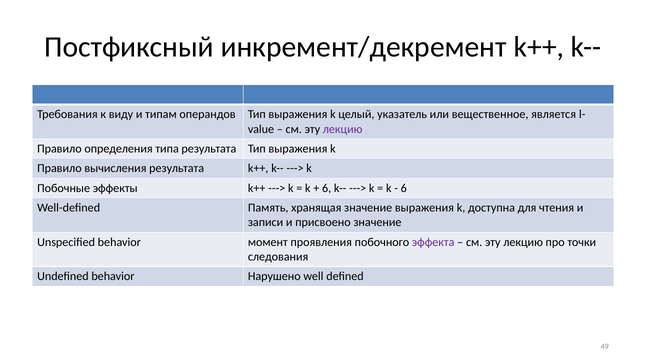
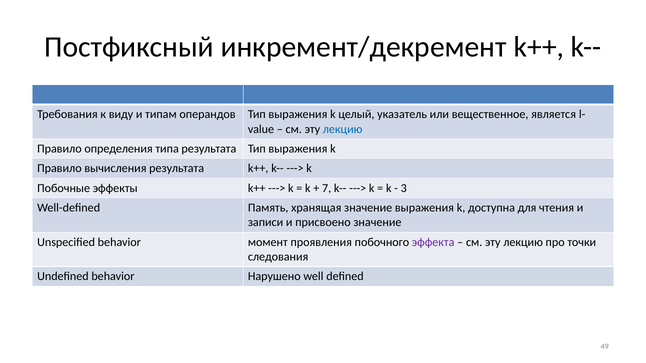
лекцию colour: purple -> blue (343, 129)
6: 6 -> 7 (327, 188)
6: 6 -> 3 (404, 188)
